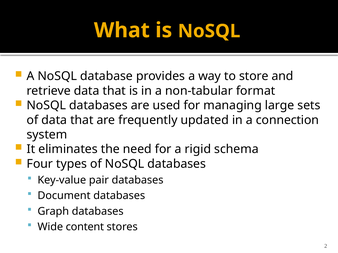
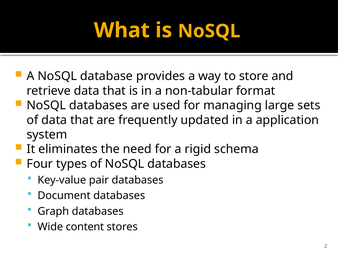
connection: connection -> application (287, 120)
